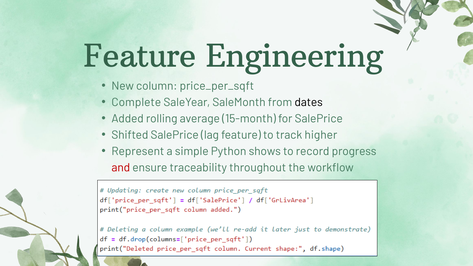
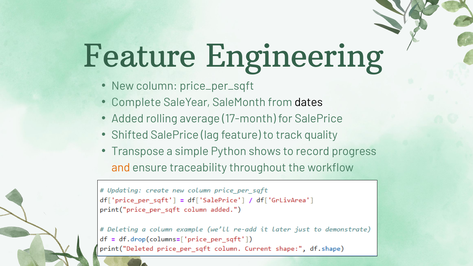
15-month: 15-month -> 17-month (249, 119)
higher: higher -> quality (321, 135)
Represent: Represent -> Transpose (138, 151)
and colour: red -> orange (121, 168)
